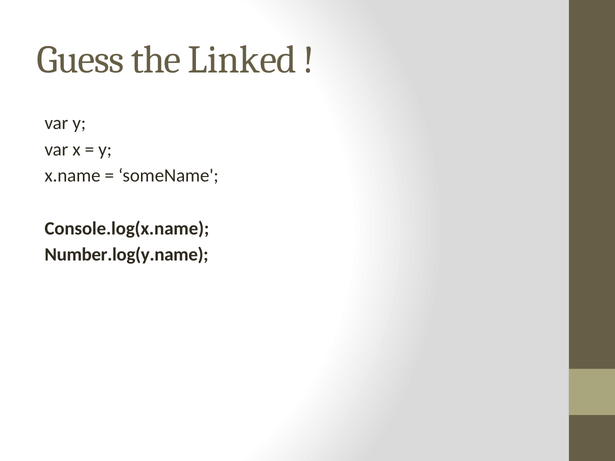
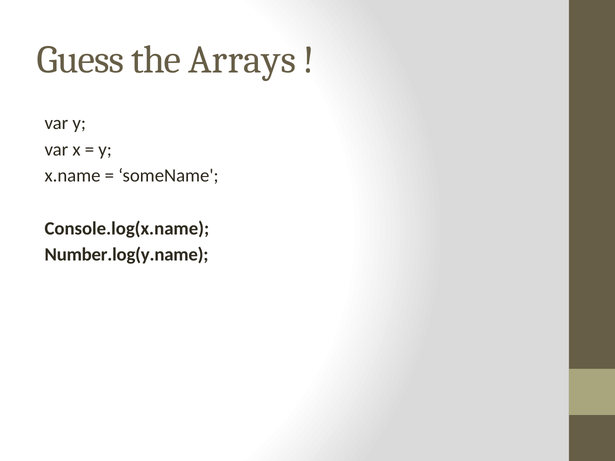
Linked: Linked -> Arrays (242, 60)
